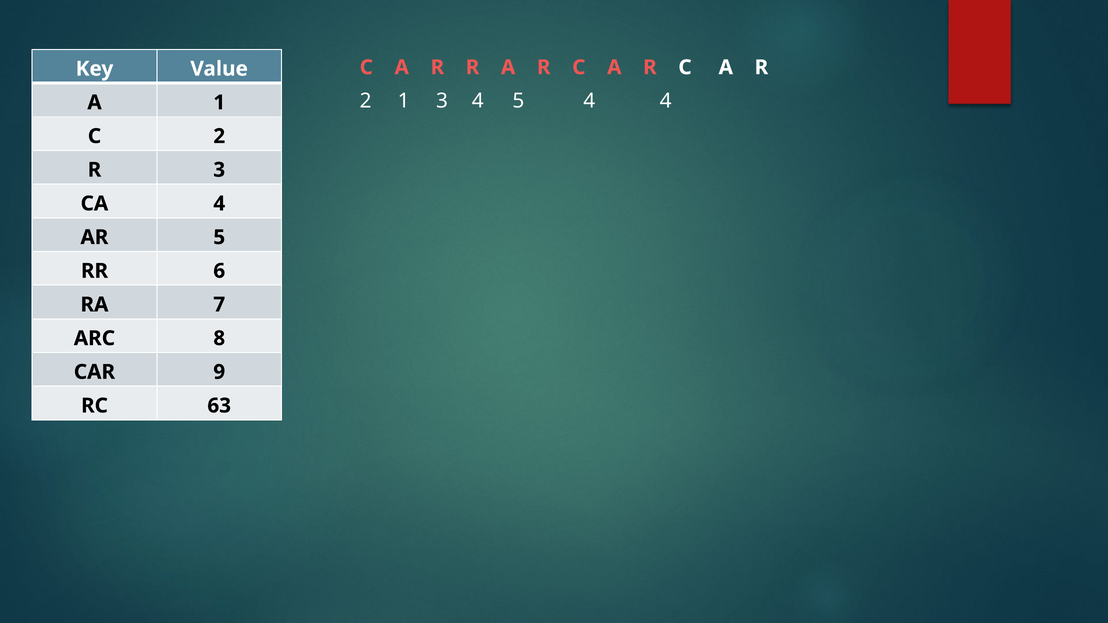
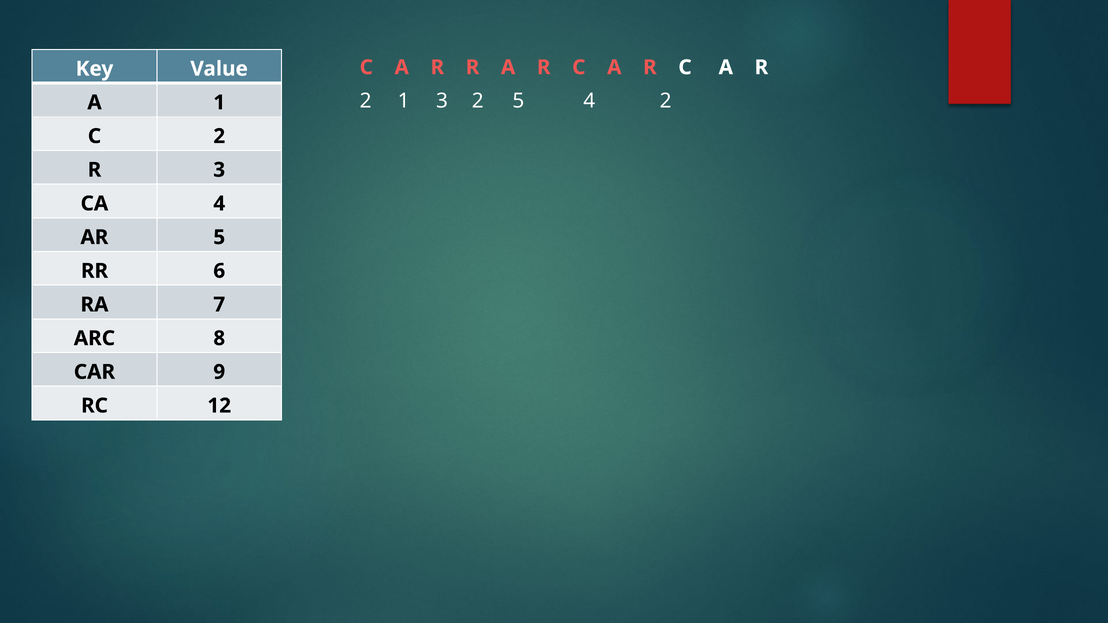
3 4: 4 -> 2 (478, 101)
4 4: 4 -> 2 (666, 101)
63: 63 -> 12 (219, 406)
